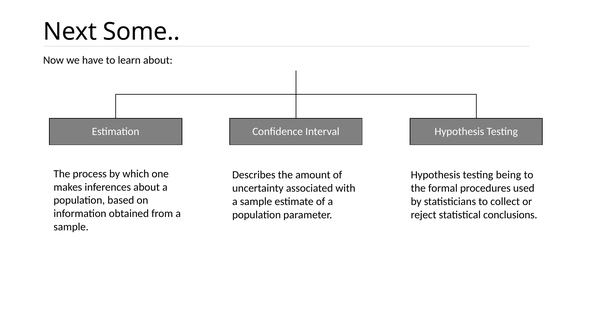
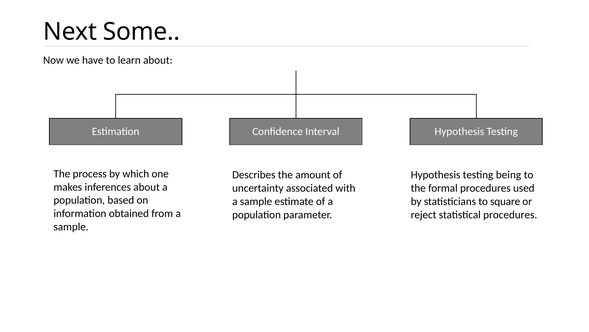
collect: collect -> square (505, 201)
statistical conclusions: conclusions -> procedures (510, 214)
